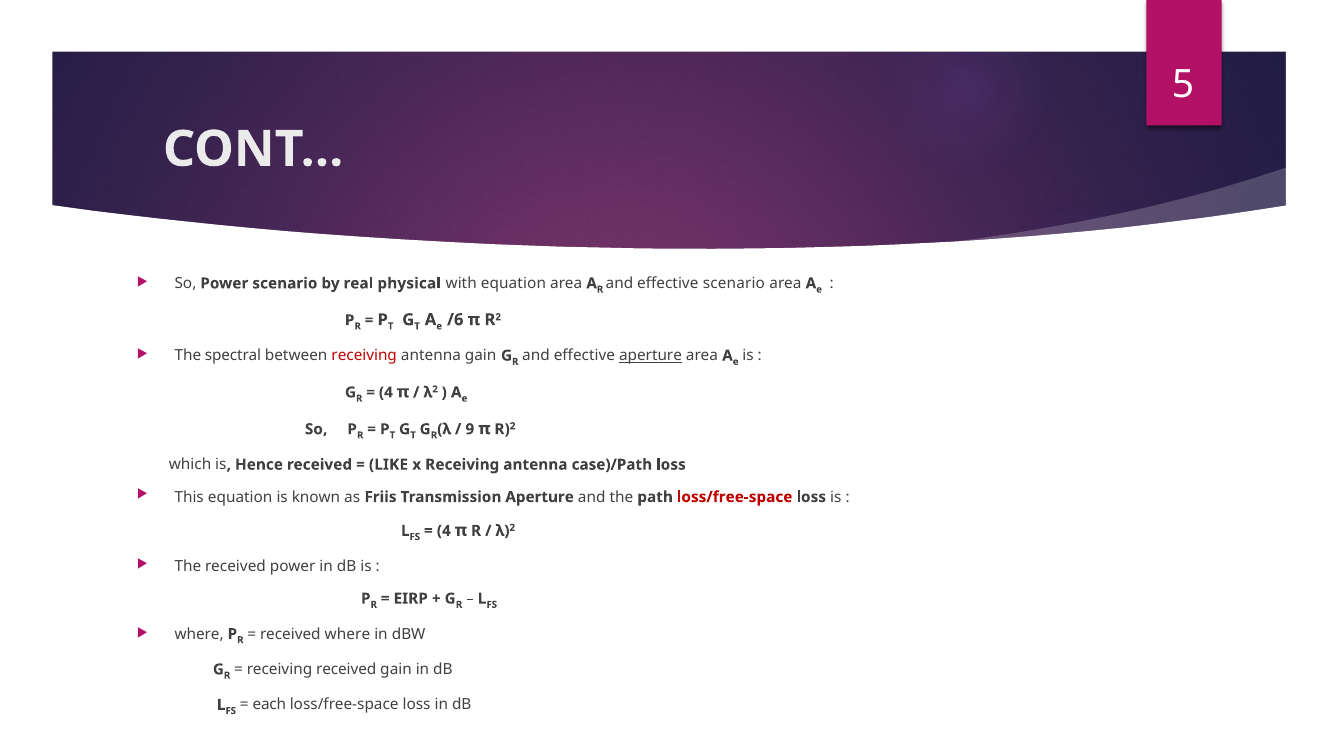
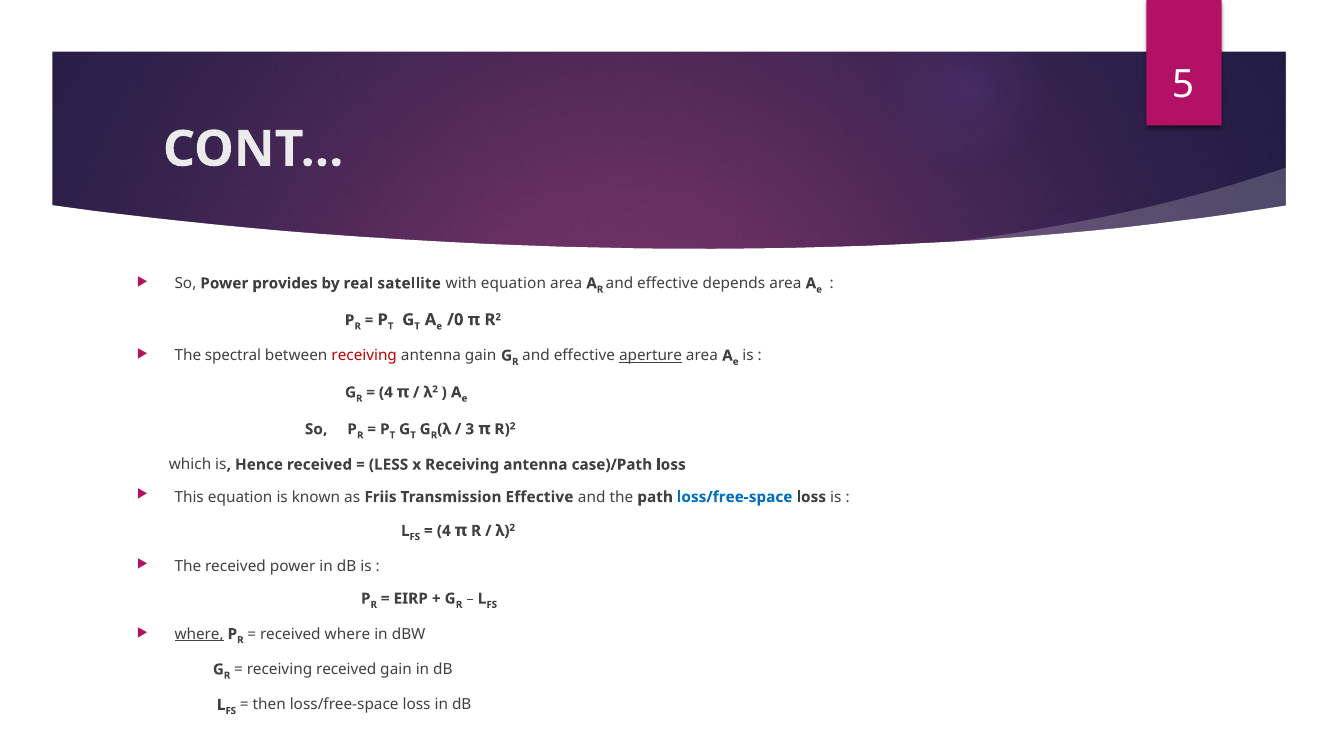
Power scenario: scenario -> provides (285, 283)
physical: physical -> satellite (409, 283)
effective scenario: scenario -> depends (734, 283)
/6: /6 -> /0 (455, 320)
9: 9 -> 3 (470, 429)
LIKE: LIKE -> LESS (389, 465)
Transmission Aperture: Aperture -> Effective (539, 497)
loss/free-space colour: red -> blue (735, 497)
where underline: none -> present (199, 634)
each: each -> then (269, 705)
